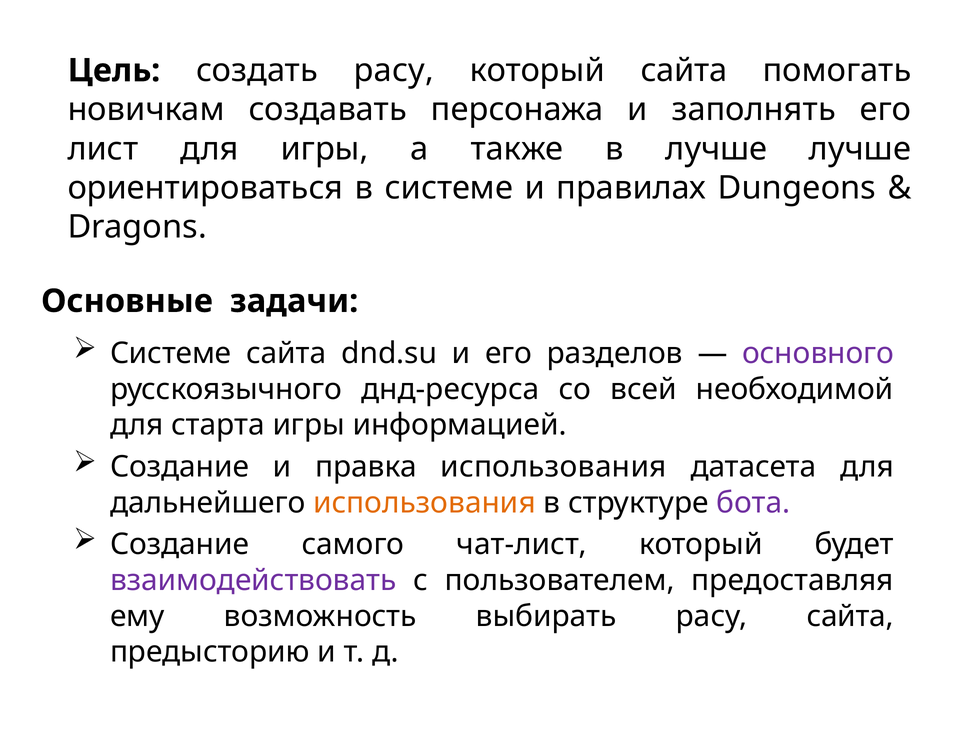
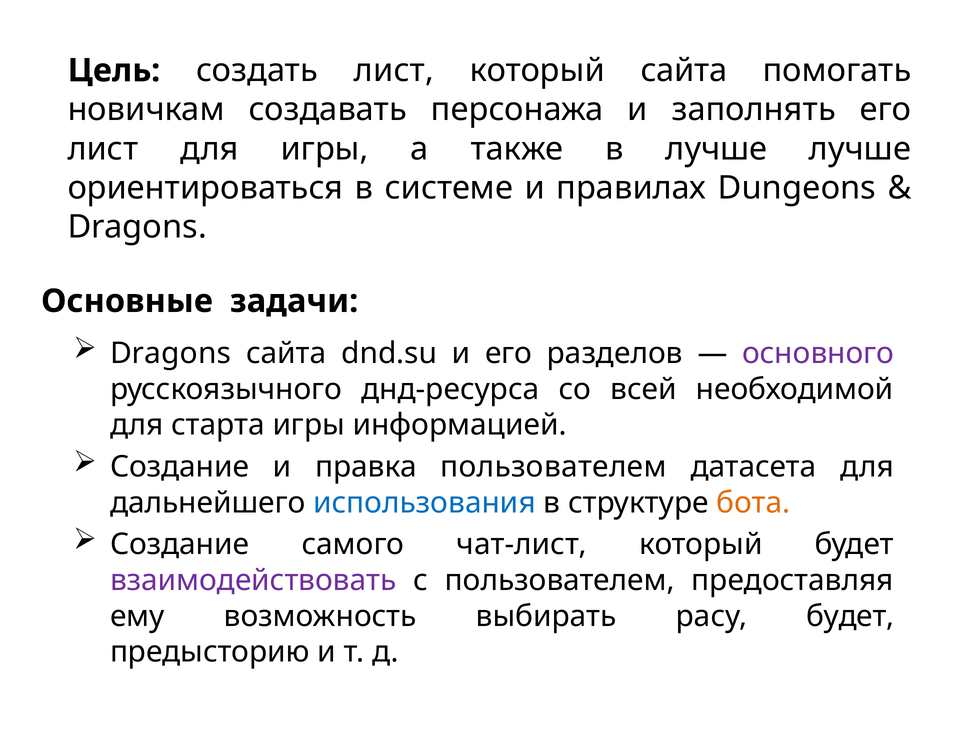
создать расу: расу -> лист (394, 71)
Системе: Системе -> Dragons (171, 353)
правка использования: использования -> пользователем (553, 467)
использования colour: orange -> blue (424, 503)
бота colour: purple -> orange (753, 503)
расу сайта: сайта -> будет (850, 616)
